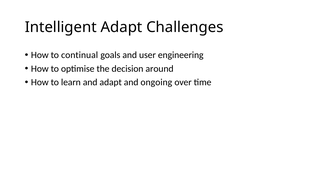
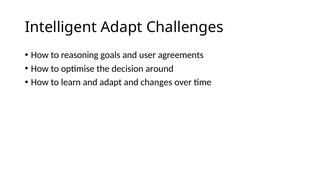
continual: continual -> reasoning (80, 55)
engineering: engineering -> agreements (181, 55)
ongoing: ongoing -> changes (156, 82)
